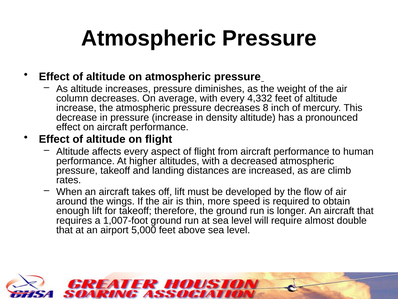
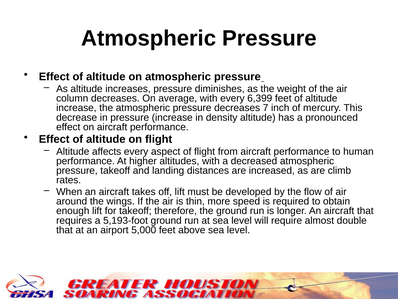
4,332: 4,332 -> 6,399 (260, 98)
8: 8 -> 7 (266, 108)
1,007-foot: 1,007-foot -> 5,193-foot (126, 220)
